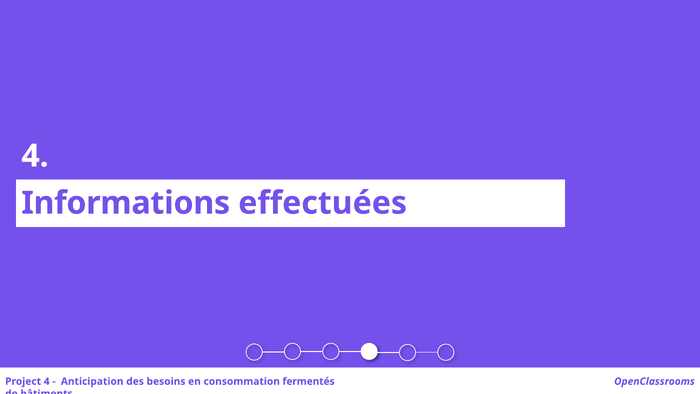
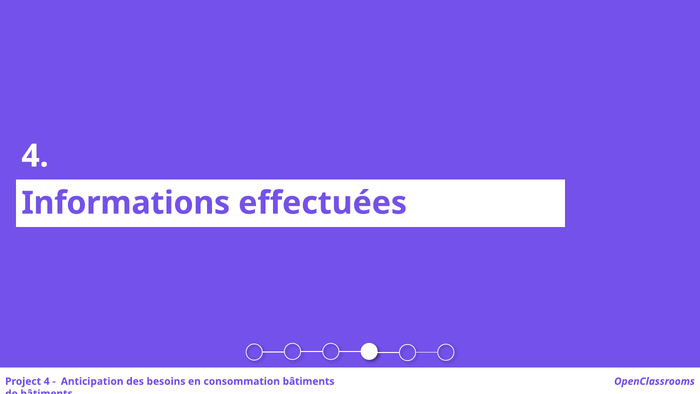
consommation fermentés: fermentés -> bâtiments (309, 381)
